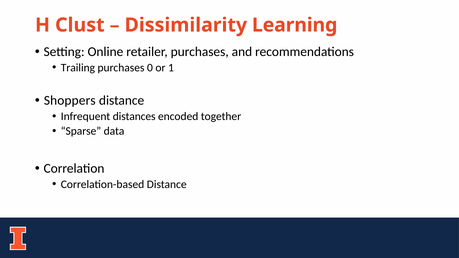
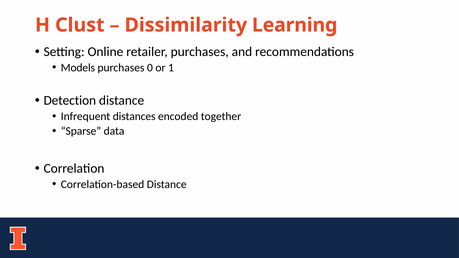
Trailing: Trailing -> Models (78, 68)
Shoppers: Shoppers -> Detection (70, 101)
